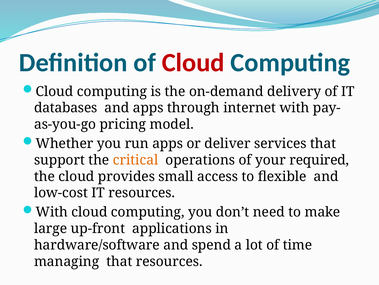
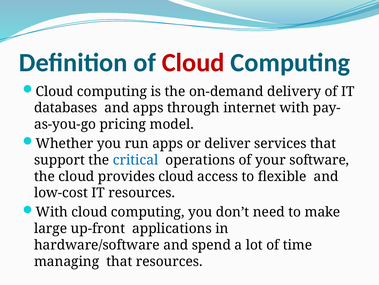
critical colour: orange -> blue (136, 160)
required: required -> software (319, 160)
provides small: small -> cloud (176, 176)
